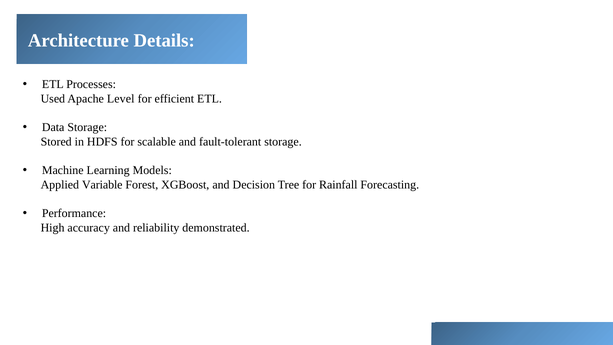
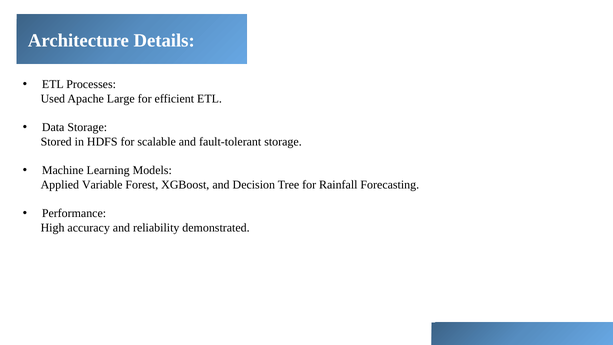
Level: Level -> Large (121, 99)
